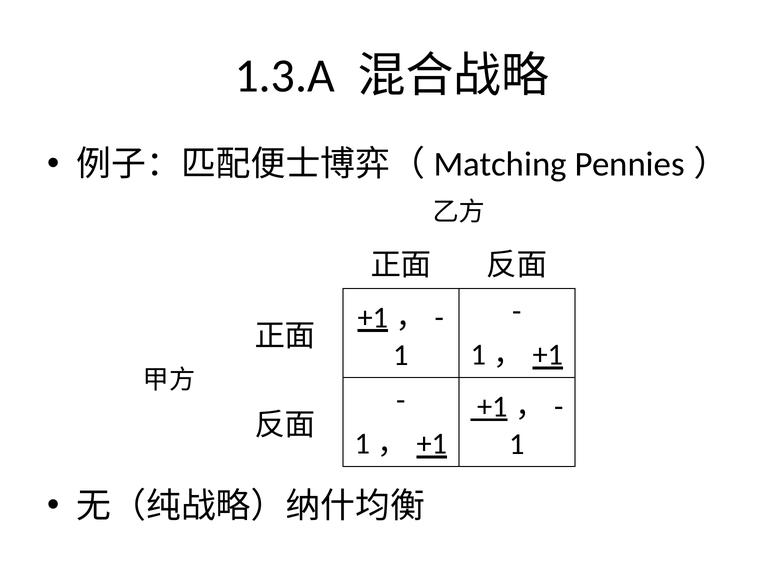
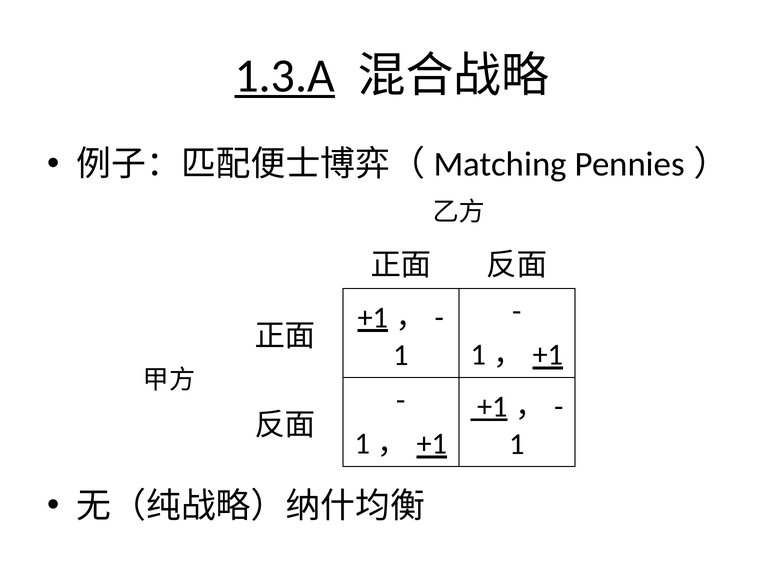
1.3.A underline: none -> present (285, 76)
